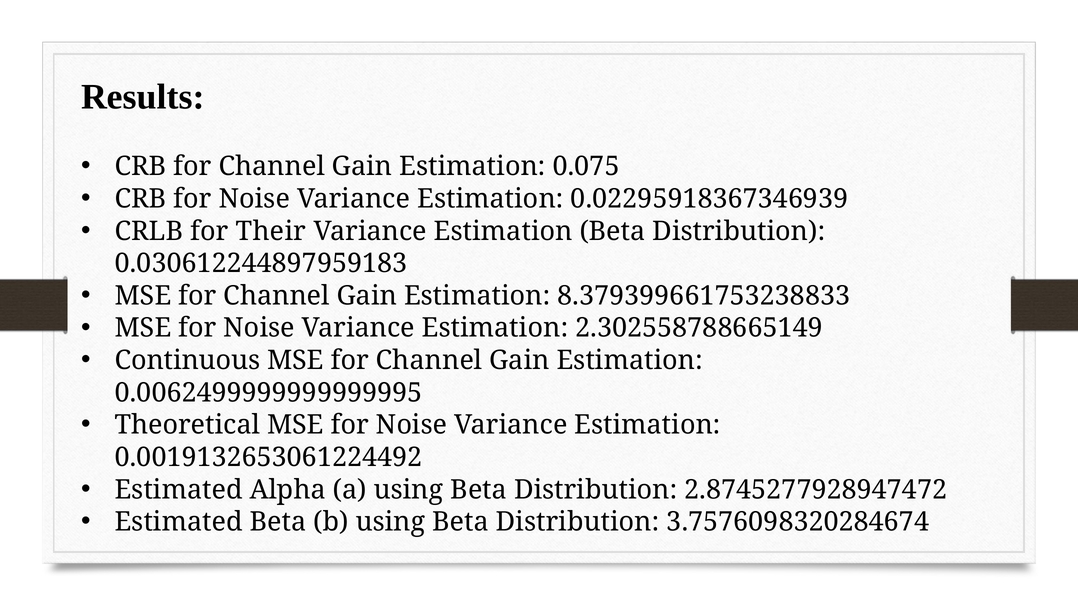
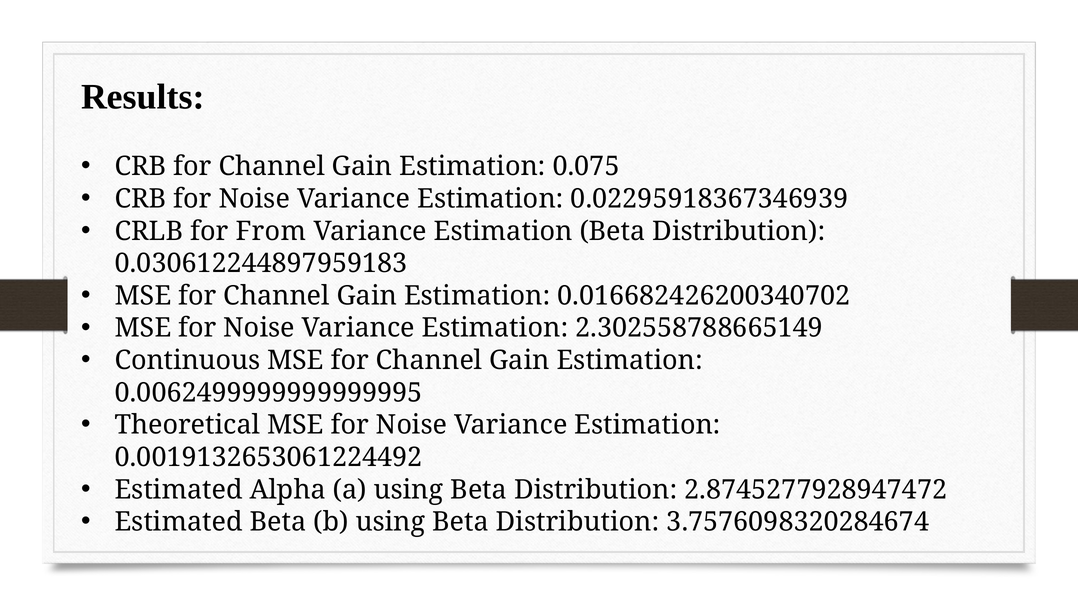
Their: Their -> From (271, 231)
8.379399661753238833: 8.379399661753238833 -> 0.016682426200340702 (704, 296)
